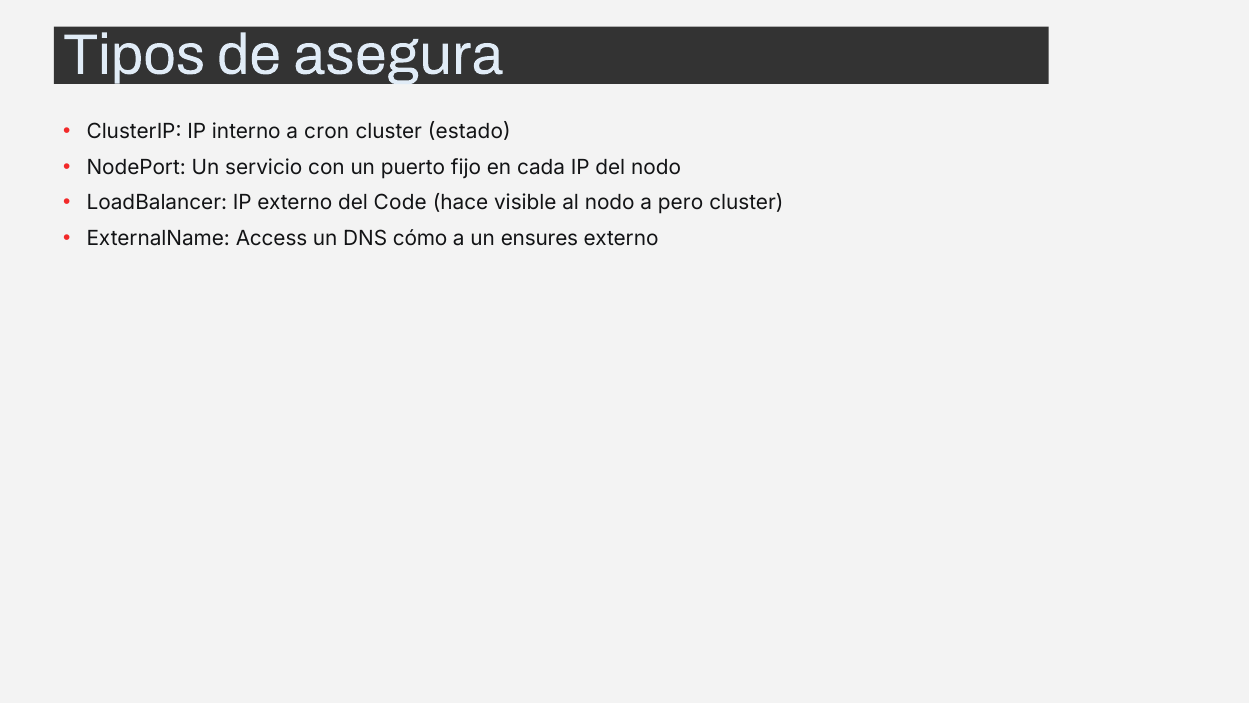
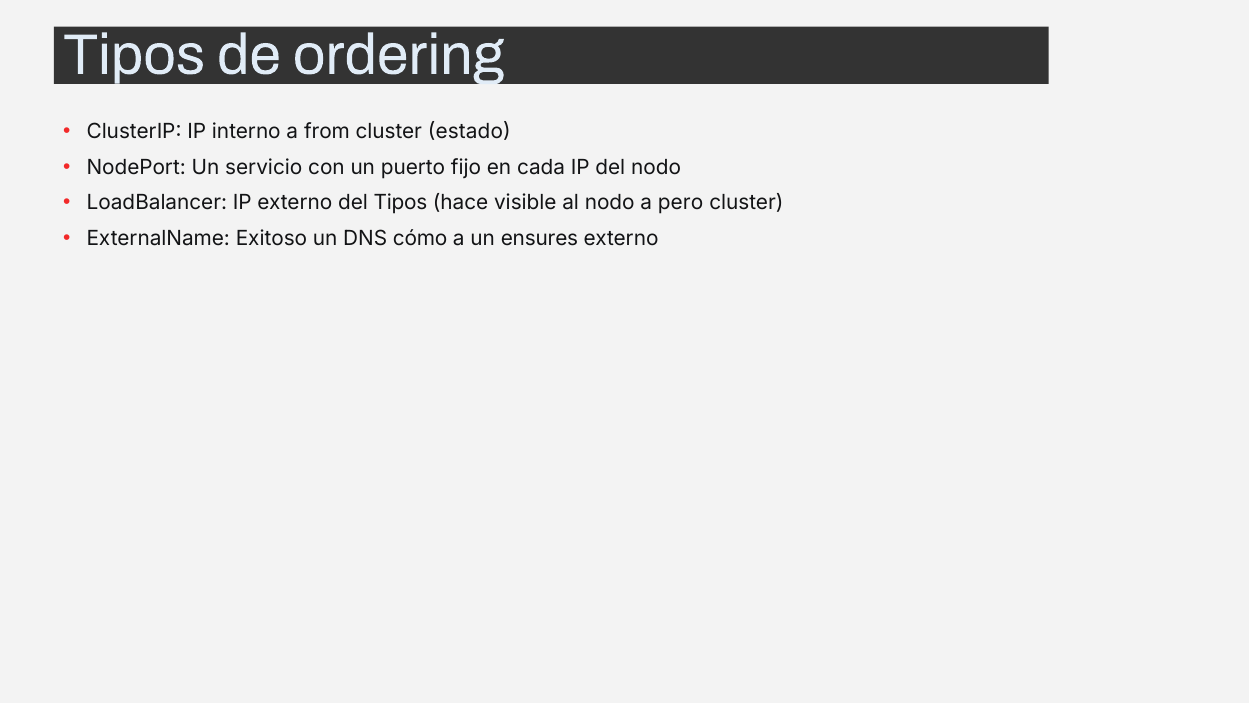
asegura: asegura -> ordering (399, 55)
cron: cron -> from (327, 132)
del Code: Code -> Tipos (400, 203)
Access: Access -> Exitoso (271, 238)
